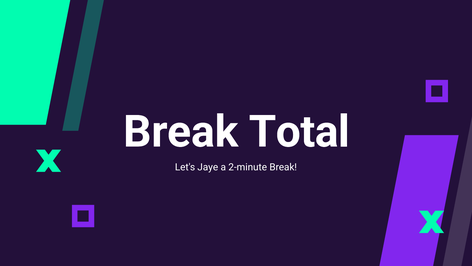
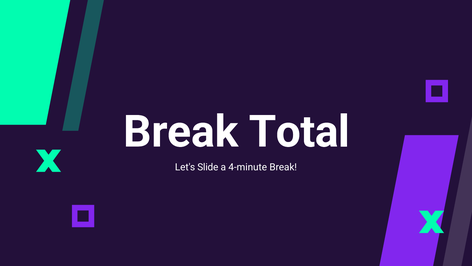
Jaye: Jaye -> Slide (208, 167)
2-minute: 2-minute -> 4-minute (248, 167)
